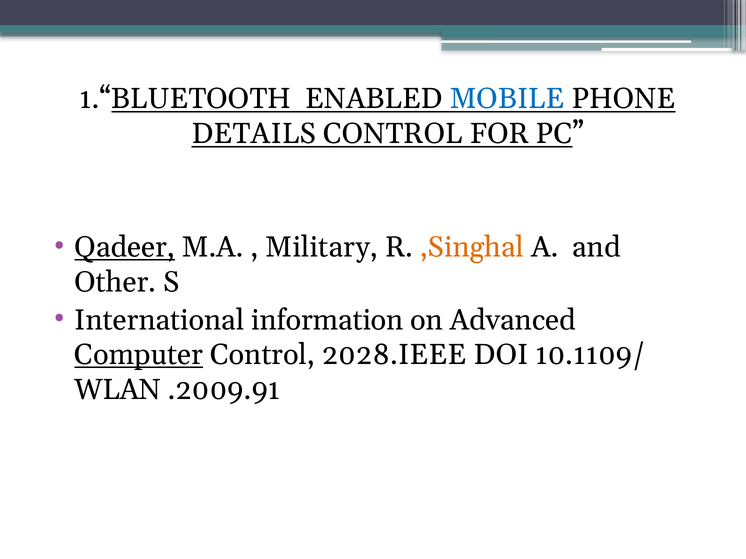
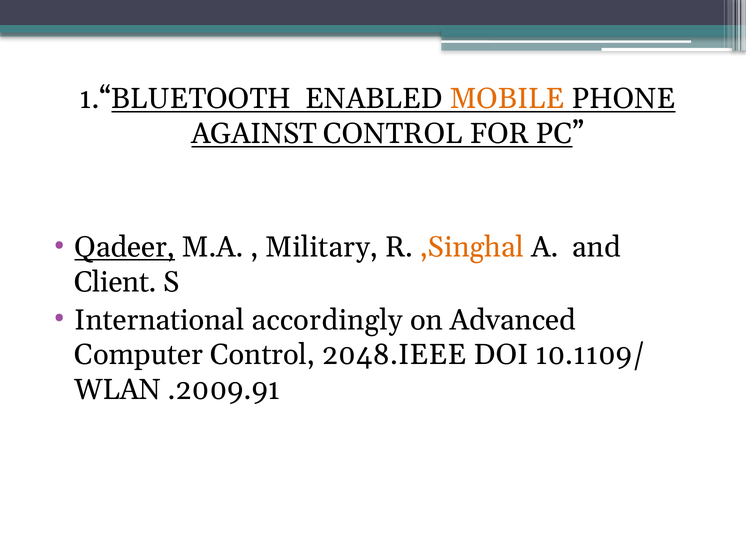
MOBILE colour: blue -> orange (507, 99)
DETAILS: DETAILS -> AGAINST (254, 134)
Other: Other -> Client (115, 282)
information: information -> accordingly (327, 320)
Computer underline: present -> none (139, 355)
2028.IEEE: 2028.IEEE -> 2048.IEEE (394, 355)
